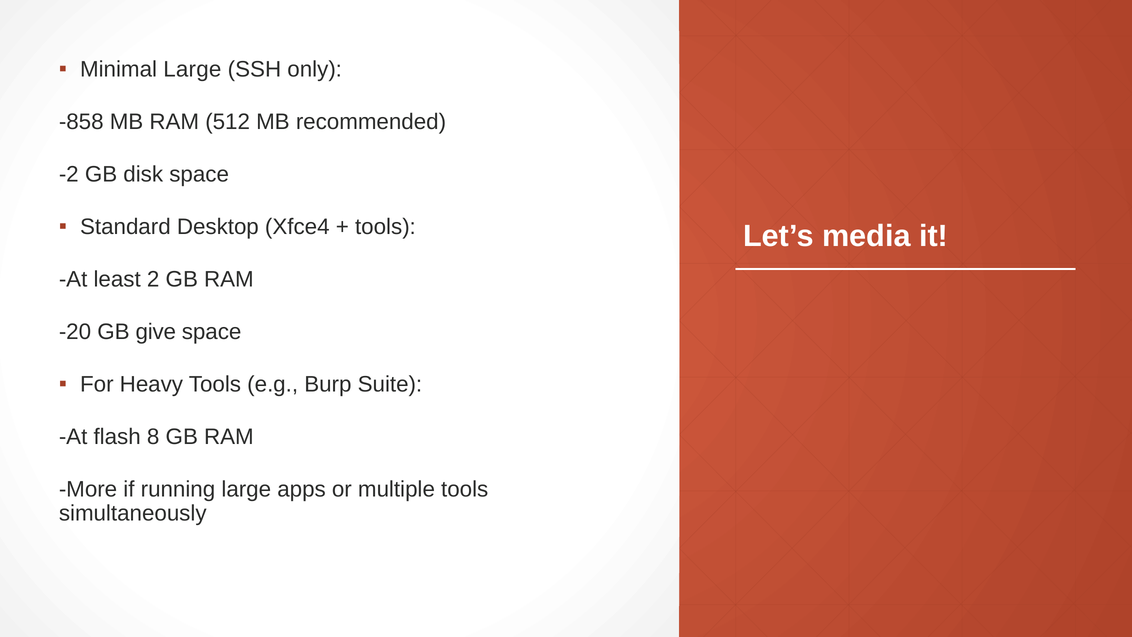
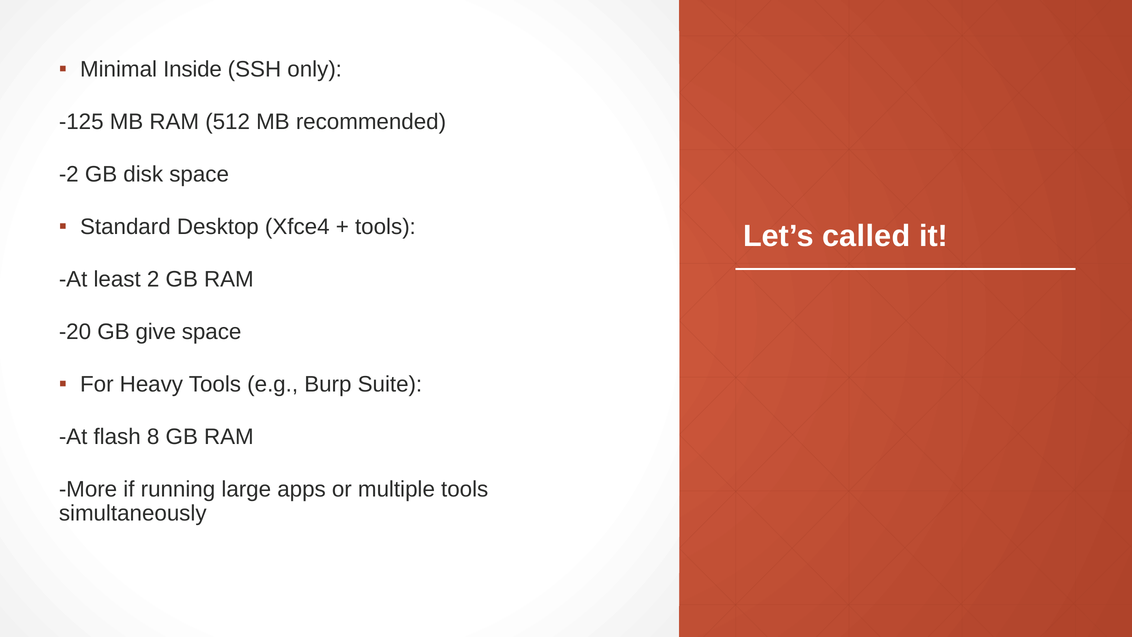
Minimal Large: Large -> Inside (193, 69)
-858: -858 -> -125 (81, 122)
media: media -> called (866, 236)
